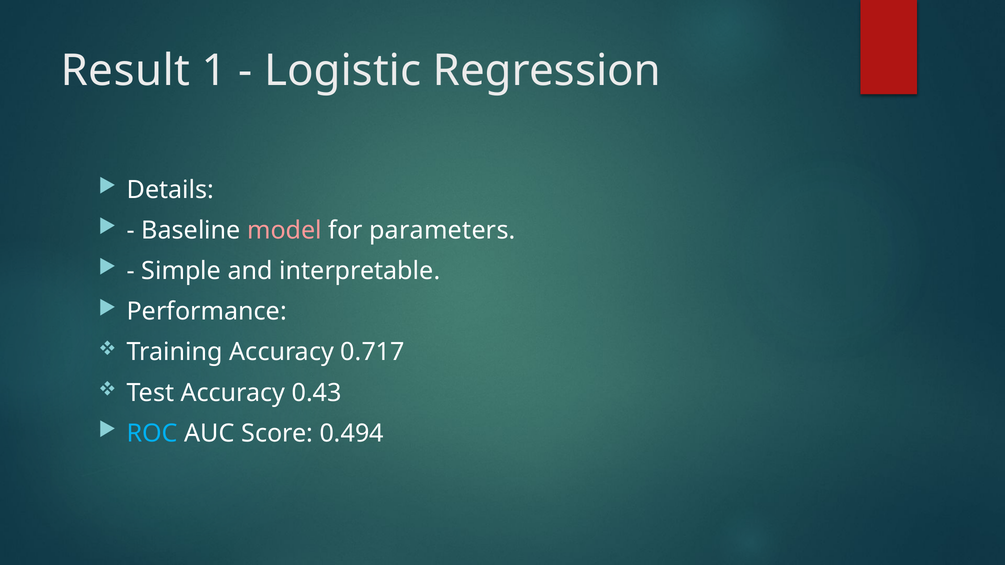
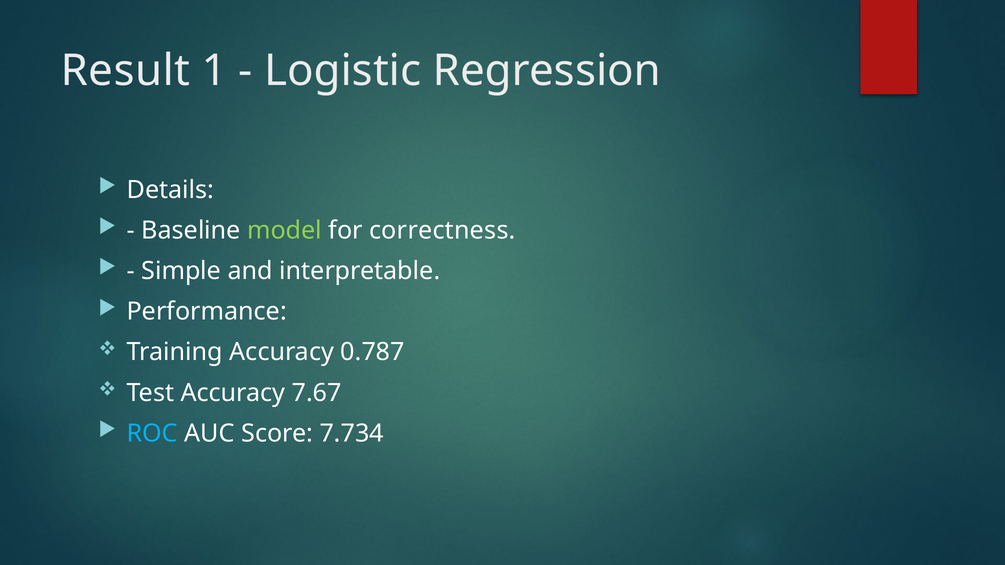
model colour: pink -> light green (284, 230)
parameters: parameters -> correctness (442, 230)
0.717: 0.717 -> 0.787 (373, 352)
0.43: 0.43 -> 7.67 (317, 393)
0.494: 0.494 -> 7.734 (352, 434)
